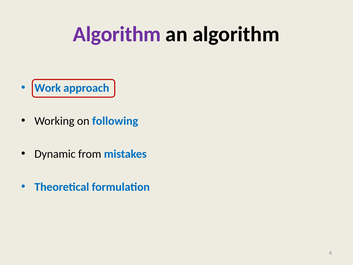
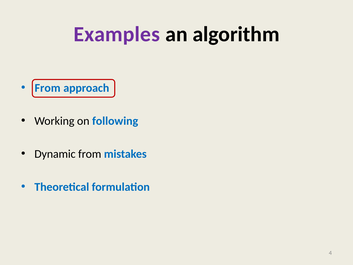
Algorithm: Algorithm -> Examples (117, 34)
Work: Work -> From (48, 88)
